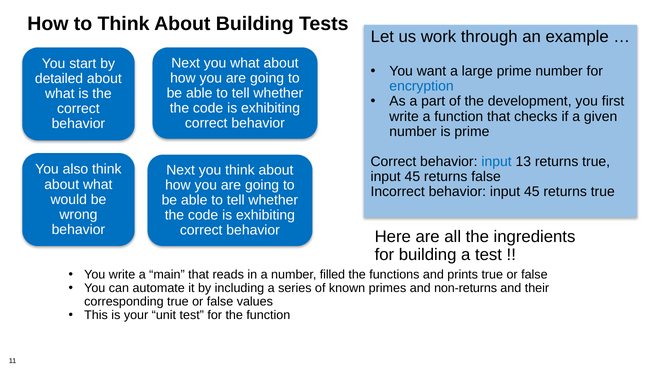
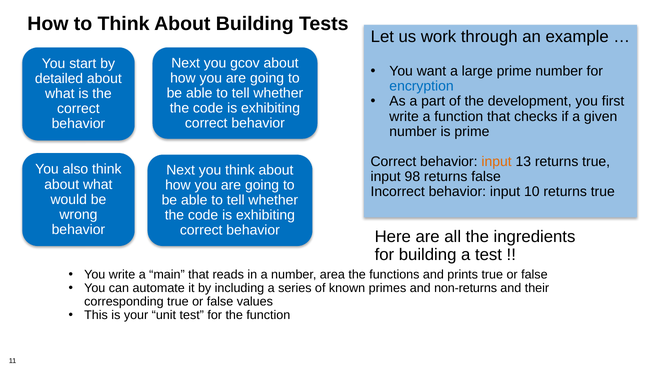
you what: what -> gcov (245, 63)
input colour: blue -> orange (497, 162)
45: 45 -> 98 (412, 177)
behavior input 45: 45 -> 10 (532, 192)
filled: filled -> area (332, 275)
